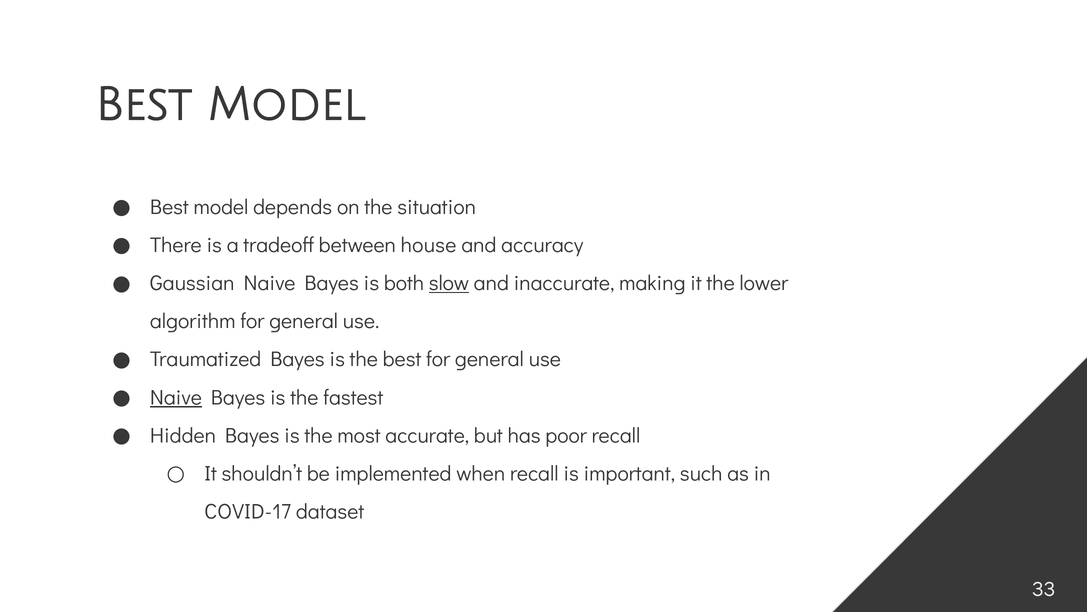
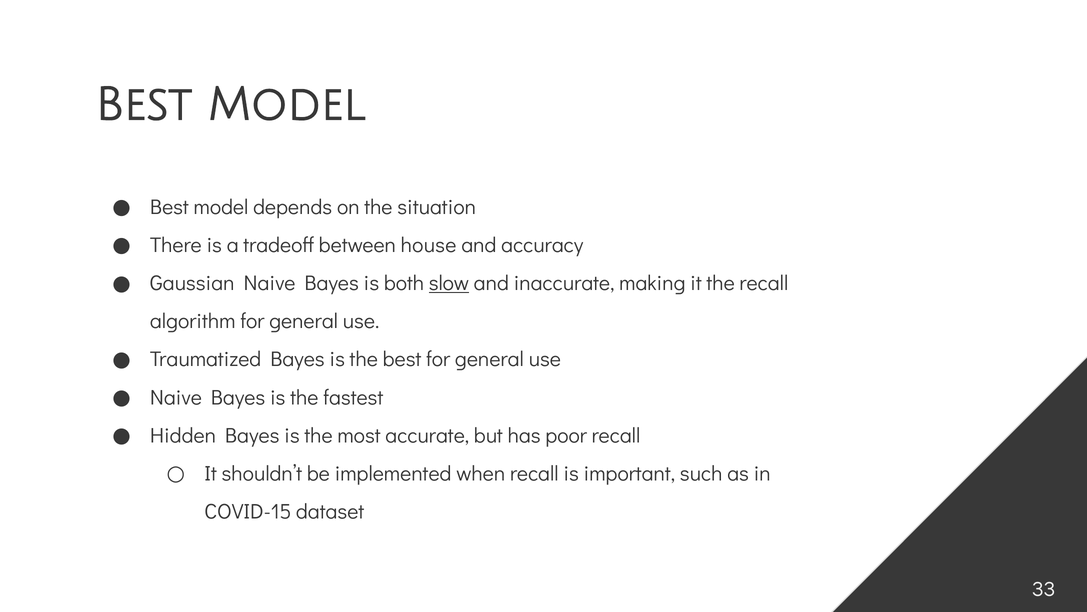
the lower: lower -> recall (764, 283)
Naive underline: present -> none (176, 397)
COVID-17: COVID-17 -> COVID-15 (248, 511)
